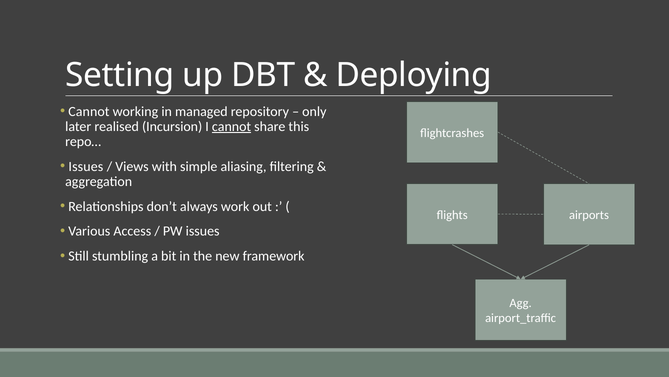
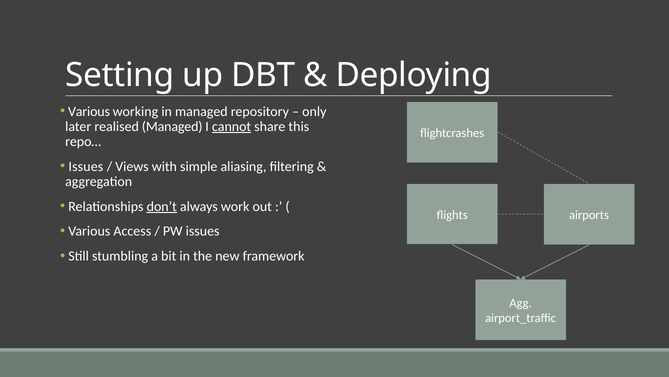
Cannot: Cannot -> Various (89, 111)
realised Incursion: Incursion -> Managed (172, 126)
don’t underline: none -> present (162, 206)
